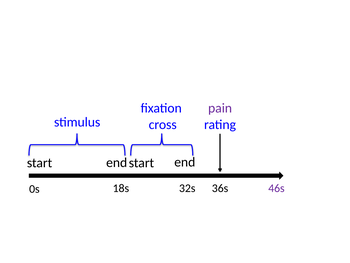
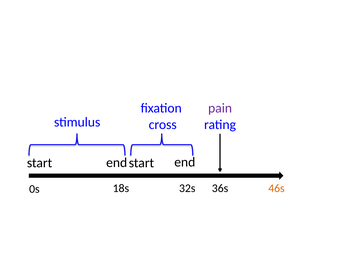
46s colour: purple -> orange (276, 188)
